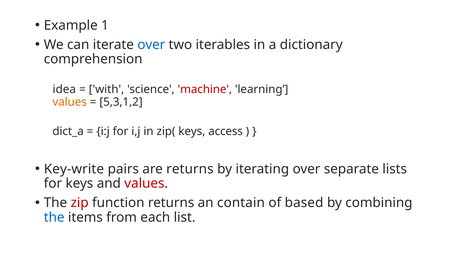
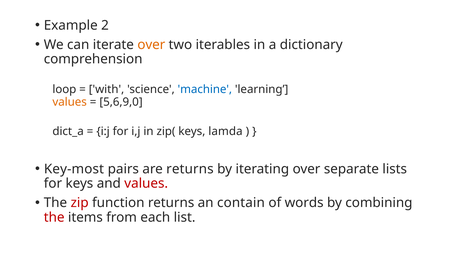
1: 1 -> 2 (105, 25)
over colour: blue -> orange (151, 45)
idea: idea -> loop (64, 90)
machine colour: red -> blue (205, 90)
5,3,1,2: 5,3,1,2 -> 5,6,9,0 (121, 102)
access: access -> lamda (225, 132)
Key-write: Key-write -> Key-most (74, 169)
based: based -> words (304, 203)
the colour: blue -> red (54, 218)
